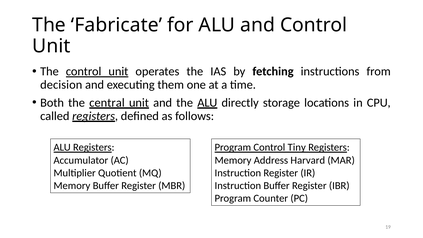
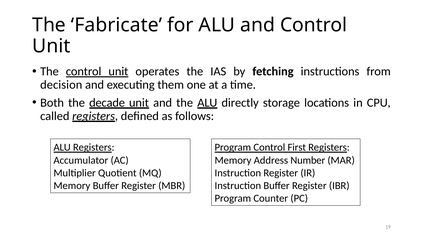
central: central -> decade (107, 103)
Tiny: Tiny -> First (297, 147)
Harvard: Harvard -> Number (308, 160)
